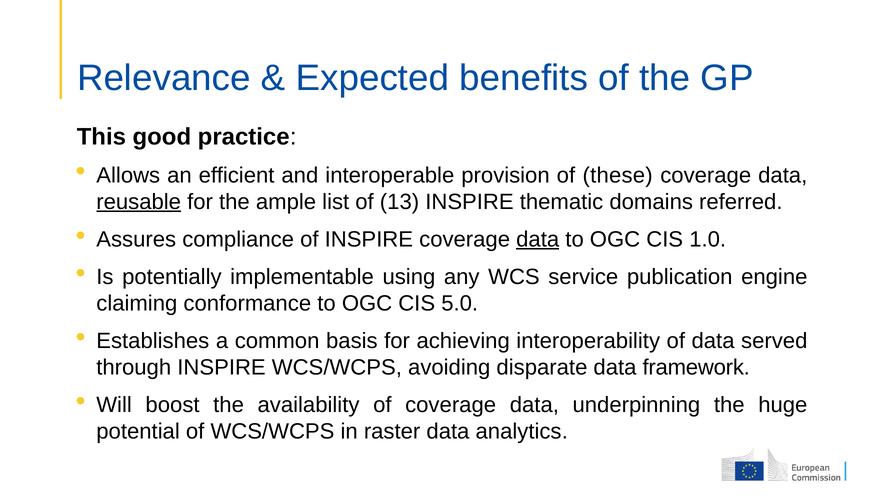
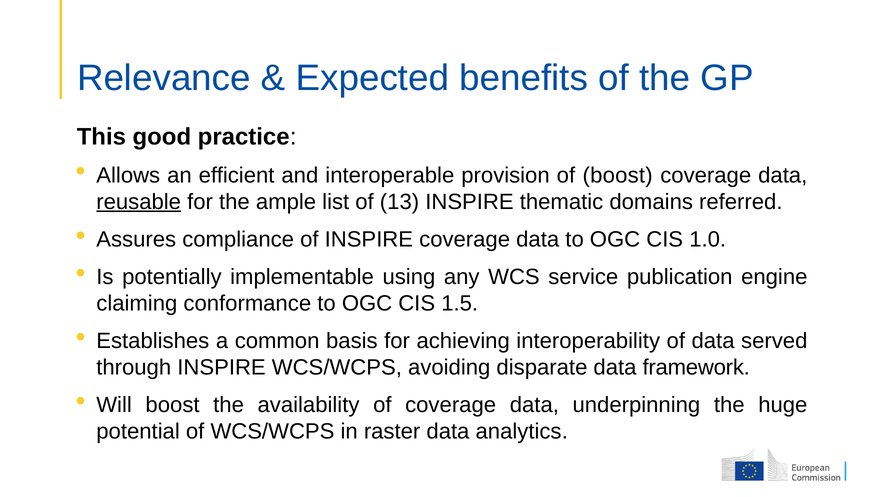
of these: these -> boost (618, 175)
data underline: present -> none (538, 239)
5.0: 5.0 -> 1.5 (460, 304)
